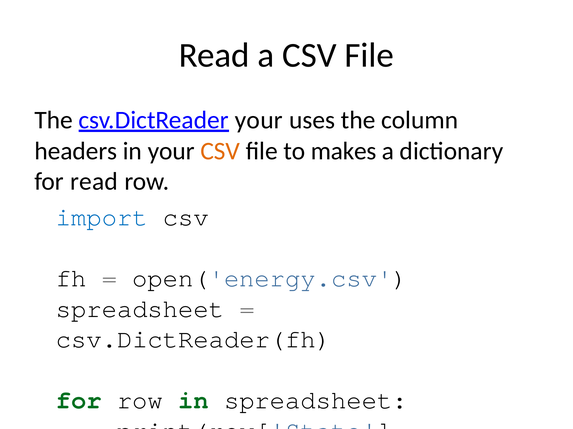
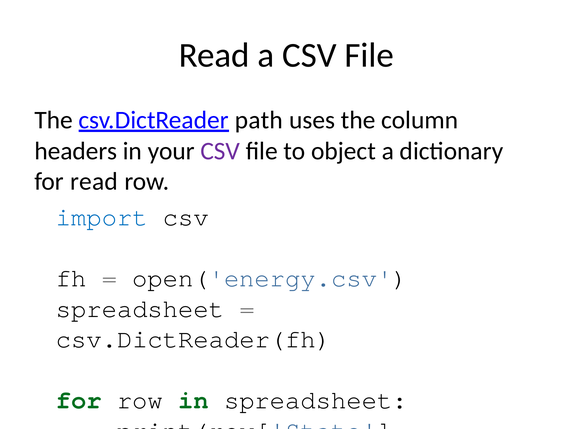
your: your -> path (259, 120)
CSV colour: orange -> purple (220, 151)
makes: makes -> object (343, 151)
